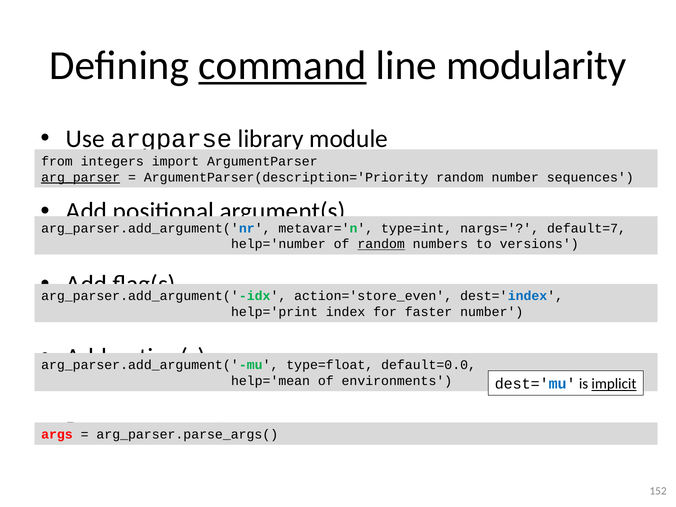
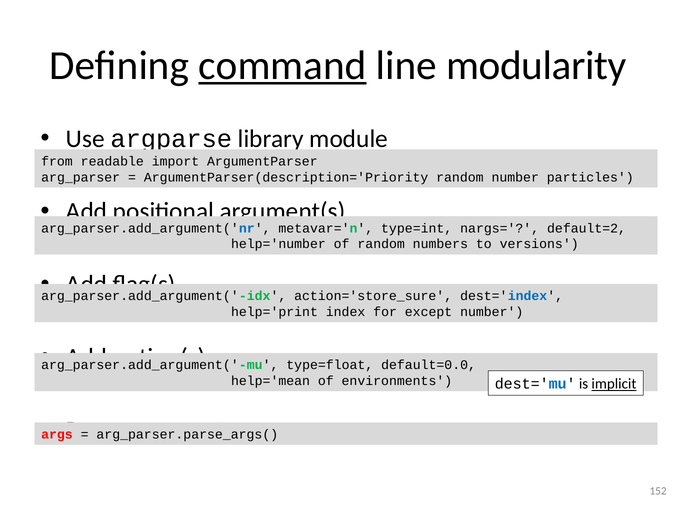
integers: integers -> readable (112, 161)
arg_parser underline: present -> none (81, 177)
sequences: sequences -> particles (590, 177)
default=7: default=7 -> default=2 (587, 228)
random underline: present -> none (381, 244)
action='store_even: action='store_even -> action='store_sure (373, 296)
faster: faster -> except (429, 312)
